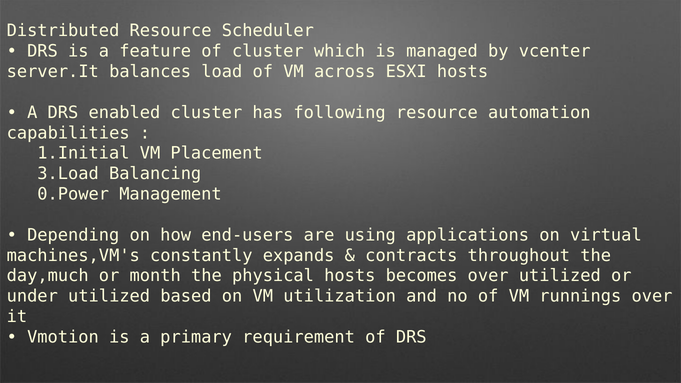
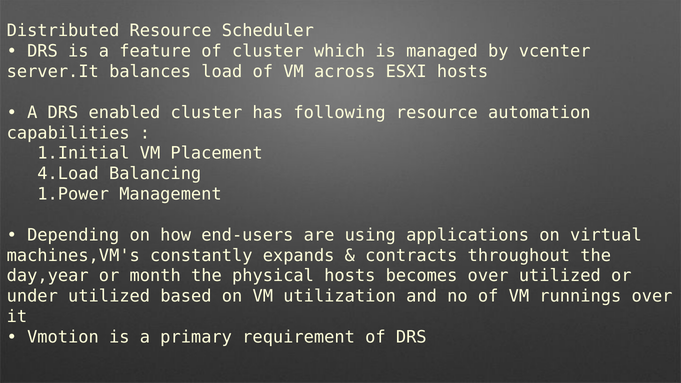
3.Load: 3.Load -> 4.Load (68, 174)
0.Power: 0.Power -> 1.Power (73, 194)
day,much: day,much -> day,year (48, 276)
